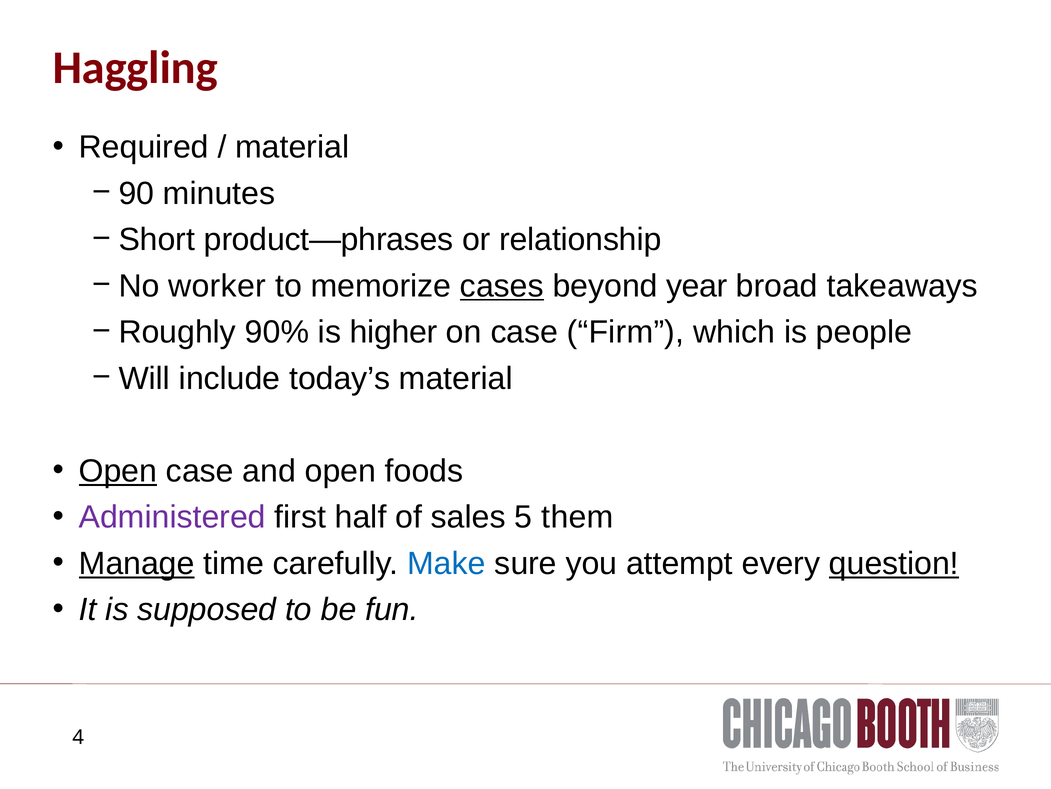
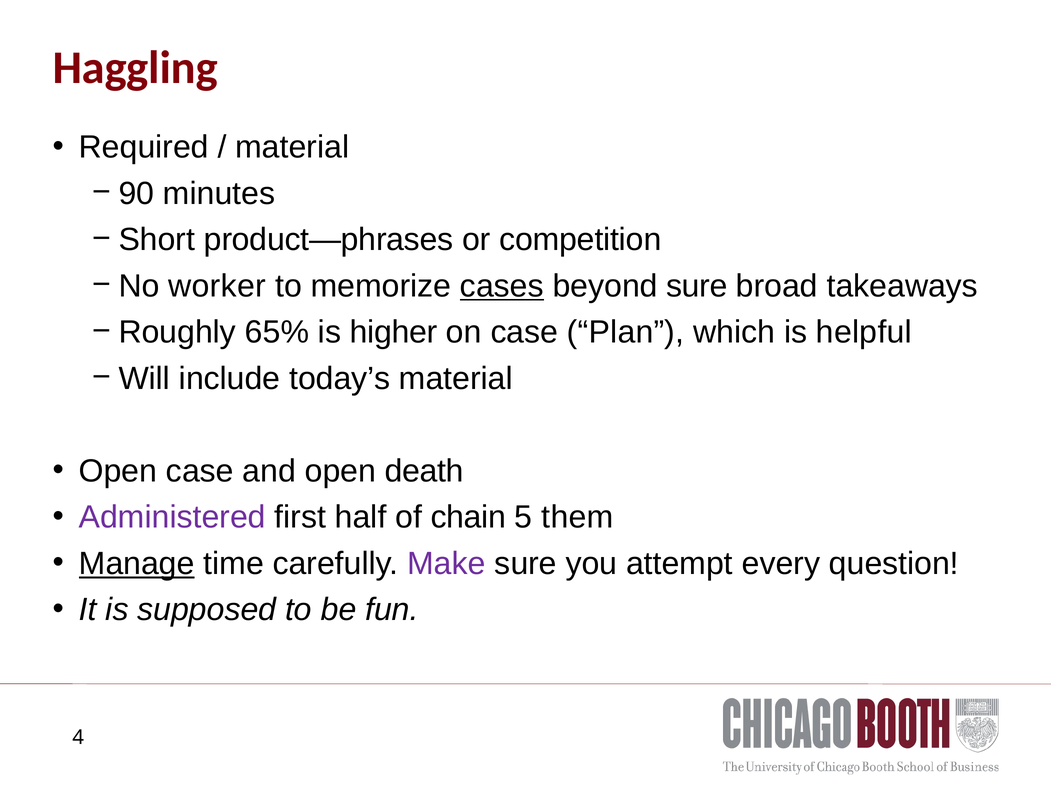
relationship: relationship -> competition (580, 239)
beyond year: year -> sure (697, 286)
90%: 90% -> 65% (277, 332)
Firm: Firm -> Plan (626, 332)
people: people -> helpful (864, 332)
Open underline: present -> none (118, 471)
foods: foods -> death (424, 471)
sales: sales -> chain (468, 517)
Make colour: blue -> purple (446, 563)
question underline: present -> none (894, 563)
